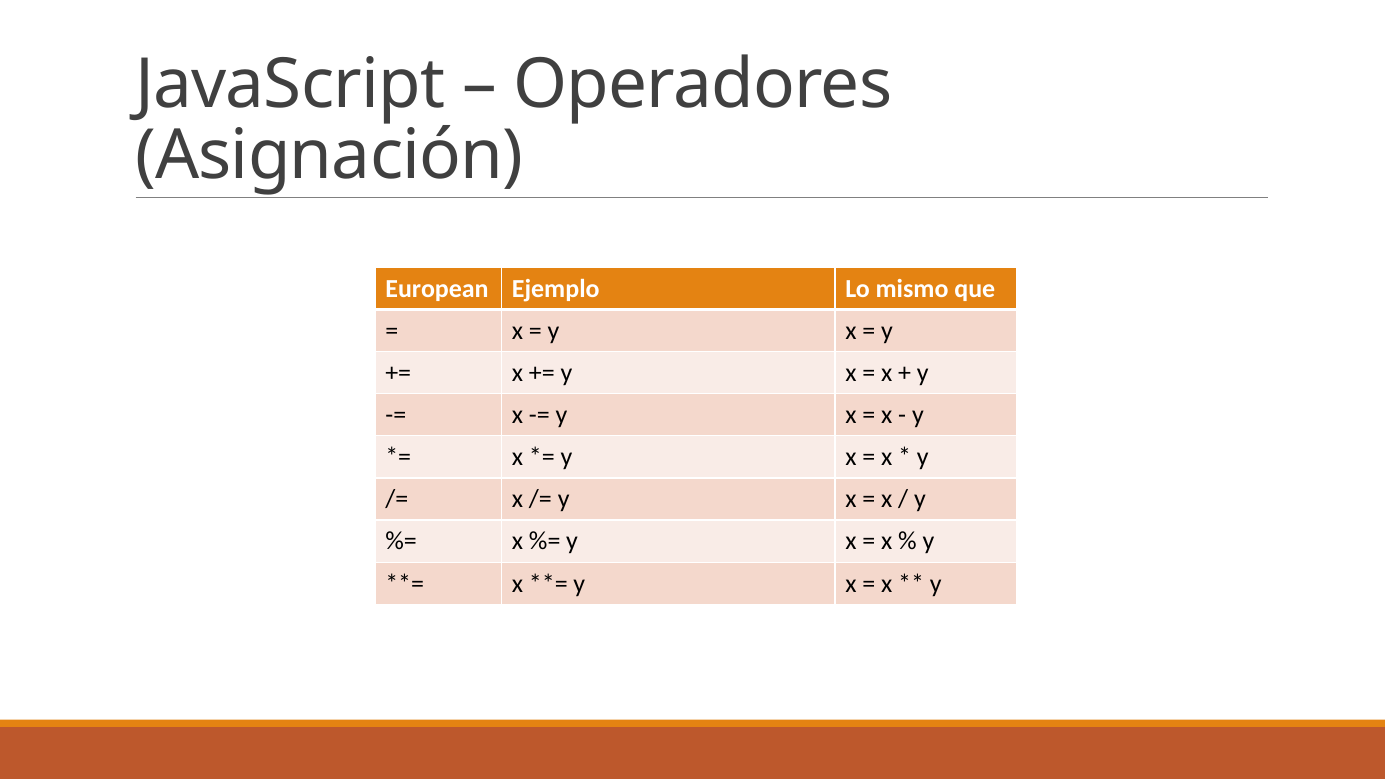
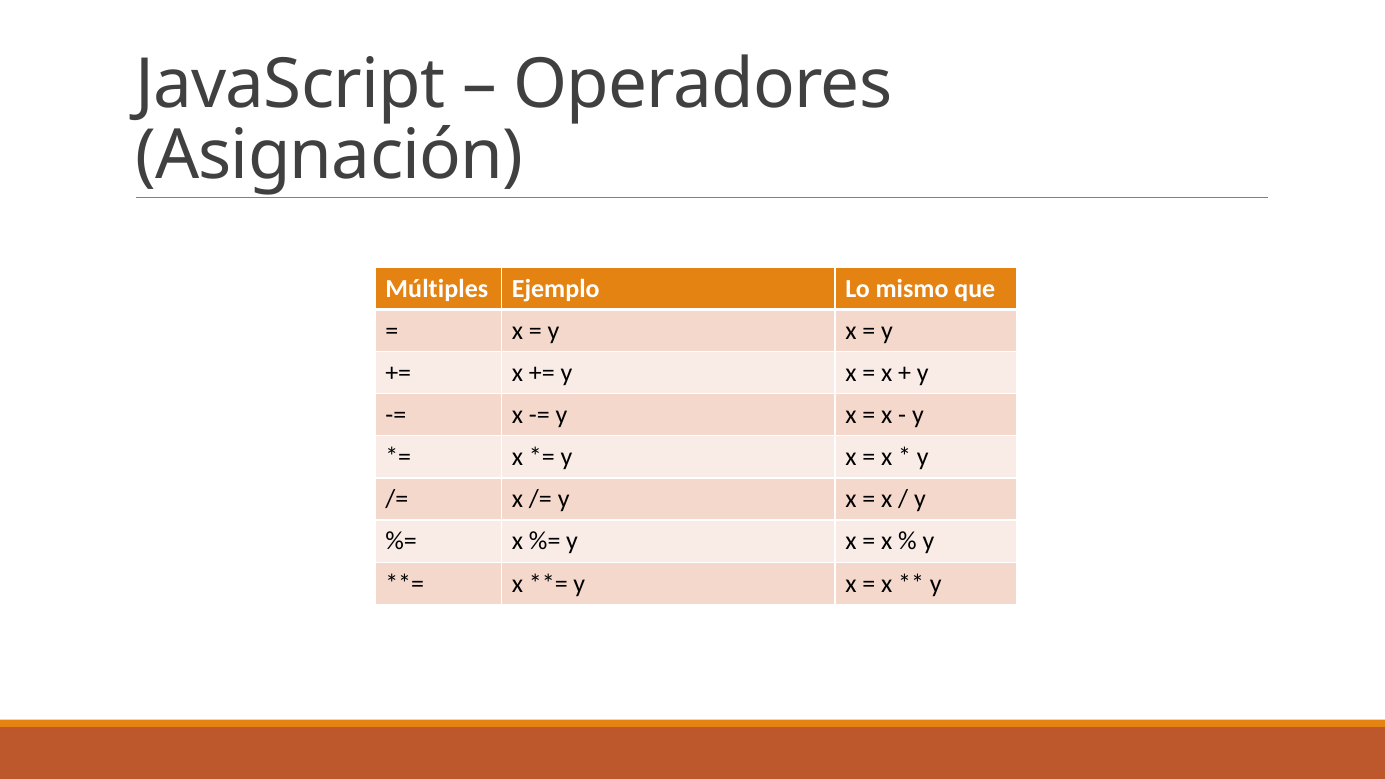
European: European -> Múltiples (437, 289)
